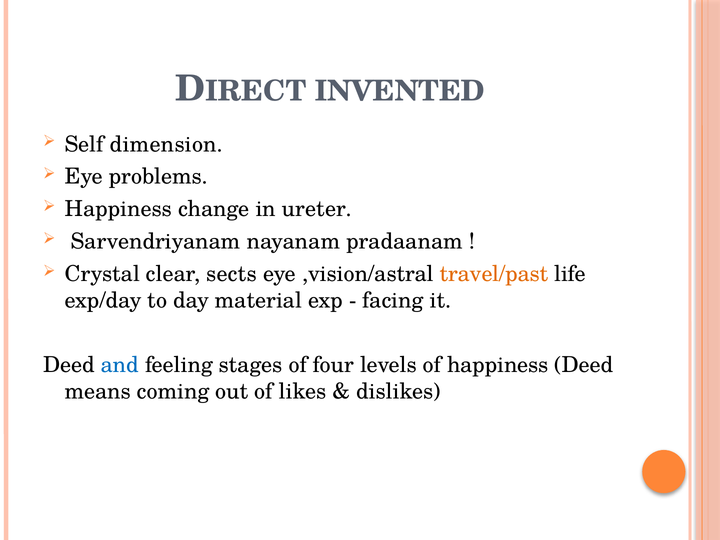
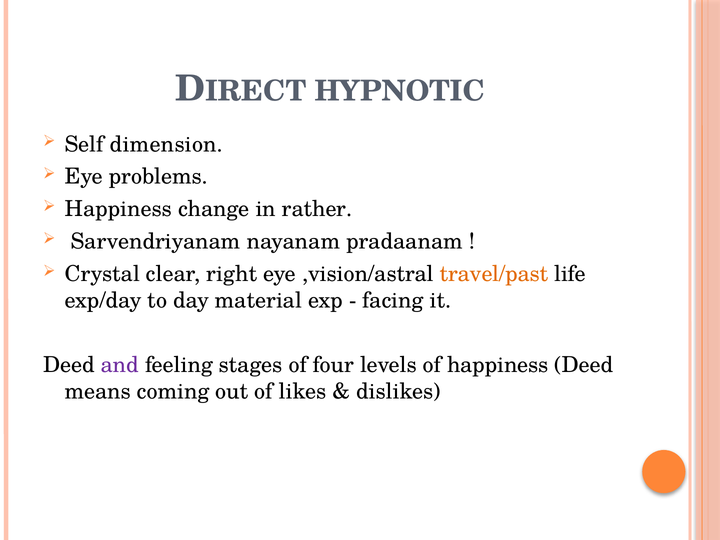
INVENTED: INVENTED -> HYPNOTIC (400, 91)
ureter: ureter -> rather (317, 209)
sects: sects -> right (232, 274)
and colour: blue -> purple (120, 365)
